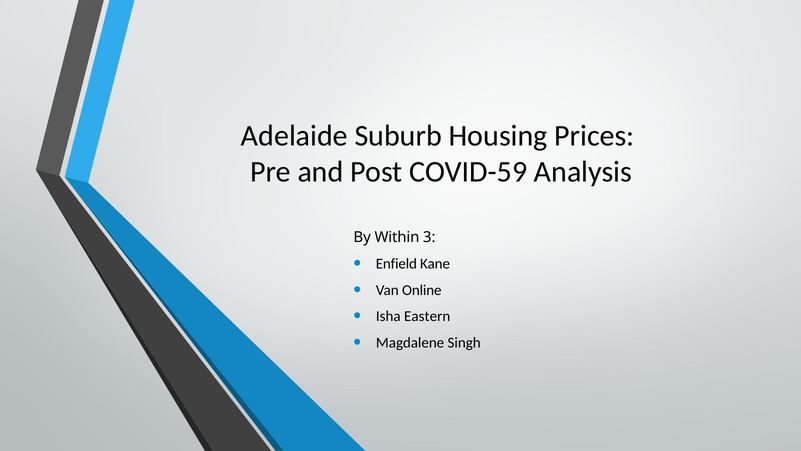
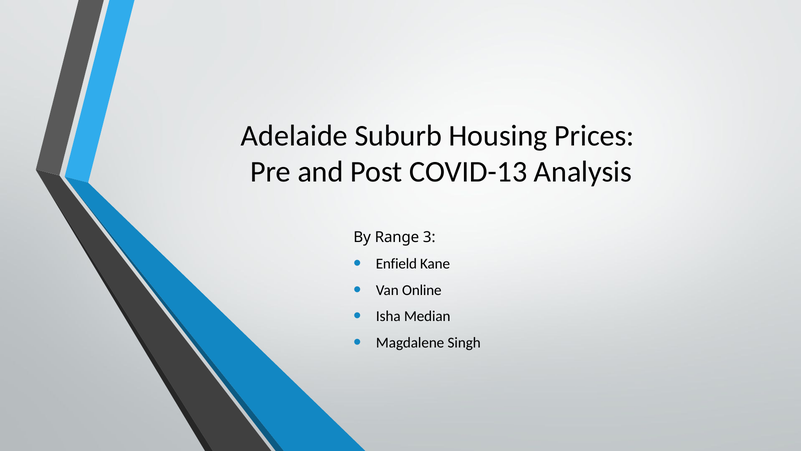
COVID-59: COVID-59 -> COVID-13 (468, 172)
Within: Within -> Range (397, 237)
Eastern: Eastern -> Median (427, 316)
